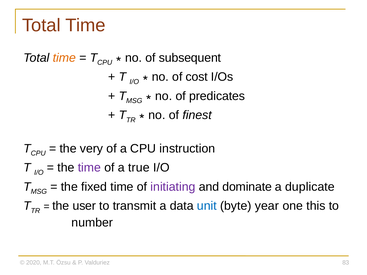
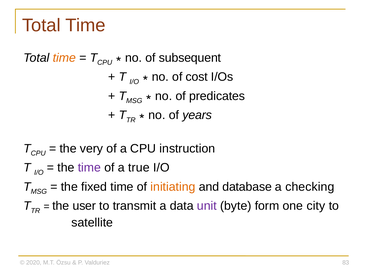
finest: finest -> years (197, 115)
initiating colour: purple -> orange (173, 187)
dominate: dominate -> database (247, 187)
duplicate: duplicate -> checking (310, 187)
unit colour: blue -> purple (207, 206)
year: year -> form (267, 206)
this: this -> city (316, 206)
number: number -> satellite (92, 223)
